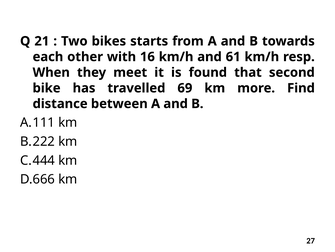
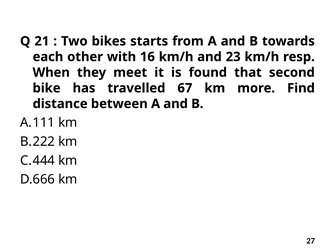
61: 61 -> 23 (233, 57)
69: 69 -> 67 (185, 88)
